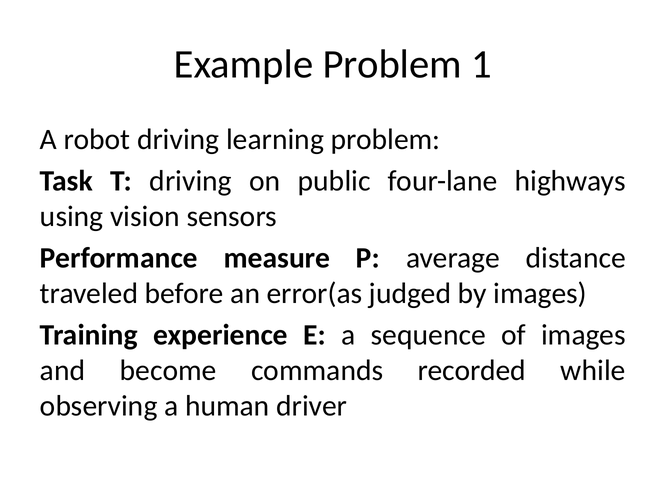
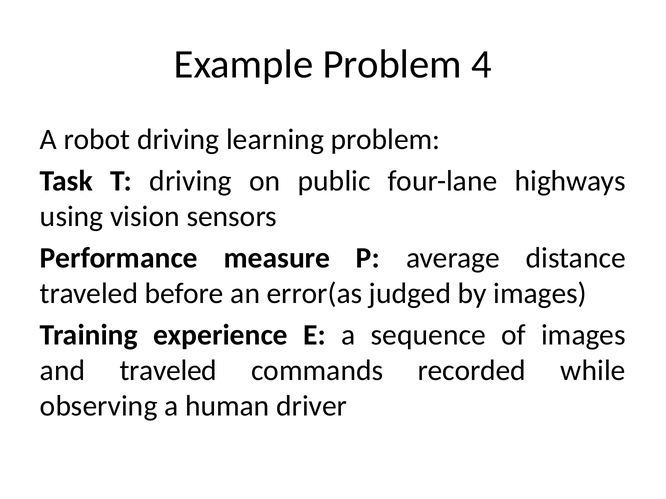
1: 1 -> 4 (481, 64)
and become: become -> traveled (168, 371)
